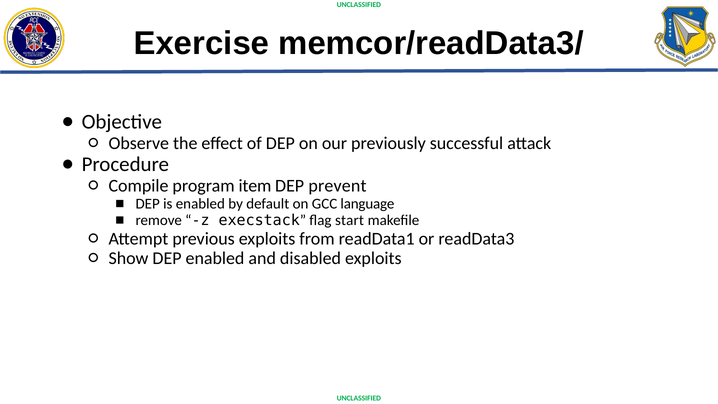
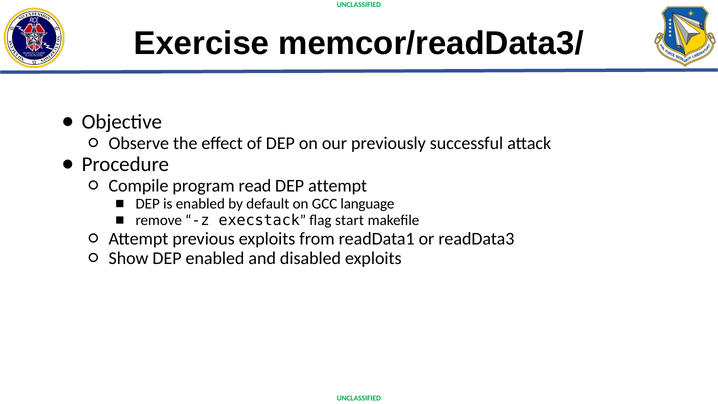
item: item -> read (255, 186)
DEP prevent: prevent -> attempt (338, 186)
